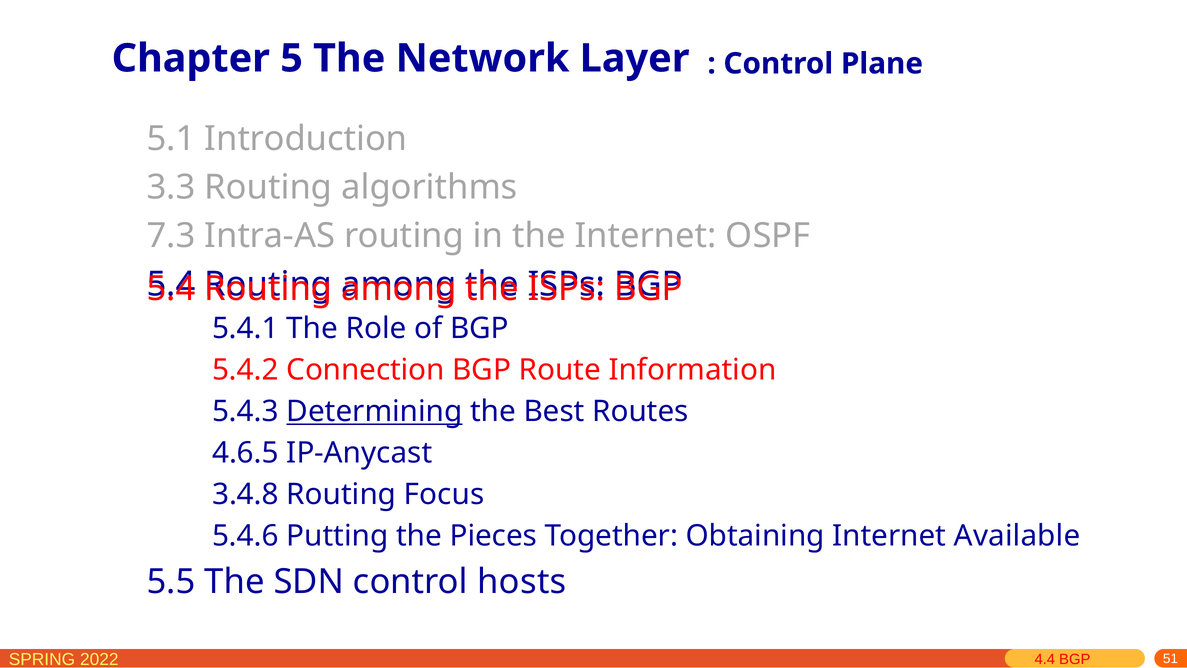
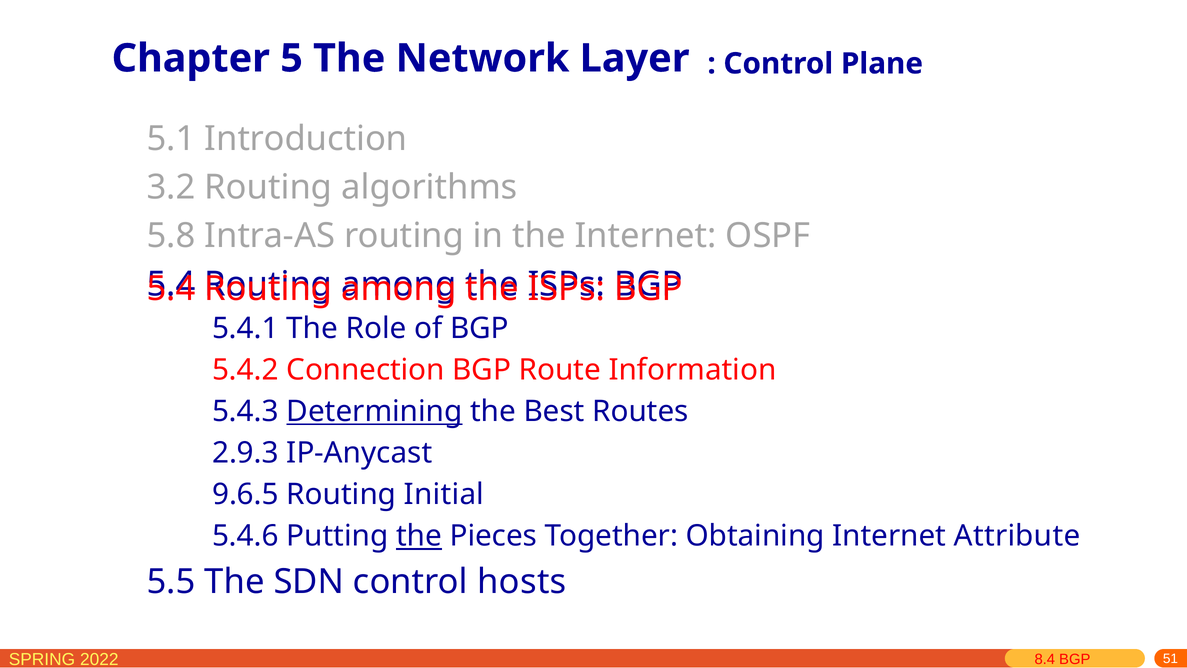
3.3: 3.3 -> 3.2 (171, 187)
7.3: 7.3 -> 5.8 (171, 236)
4.6.5: 4.6.5 -> 2.9.3 (245, 453)
3.4.8: 3.4.8 -> 9.6.5 (245, 494)
Focus: Focus -> Initial (444, 494)
the underline: none -> present (419, 536)
Available: Available -> Attribute (1017, 536)
4.4: 4.4 -> 8.4 (1045, 659)
